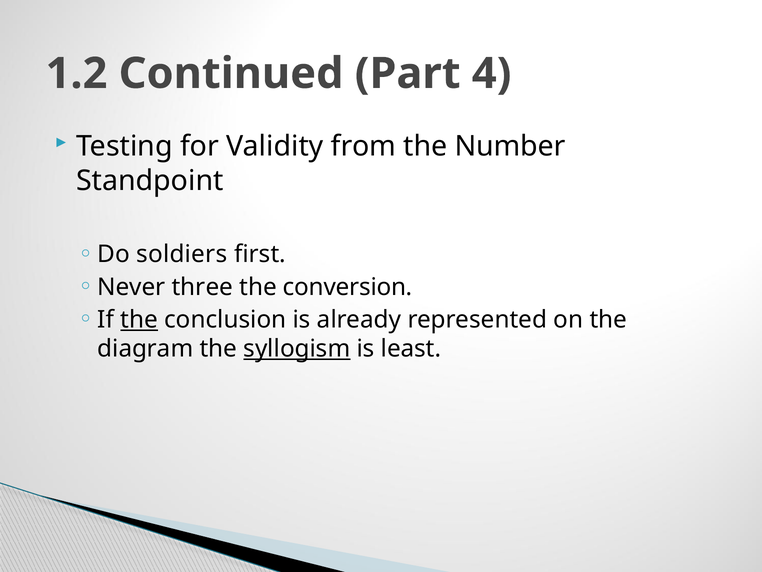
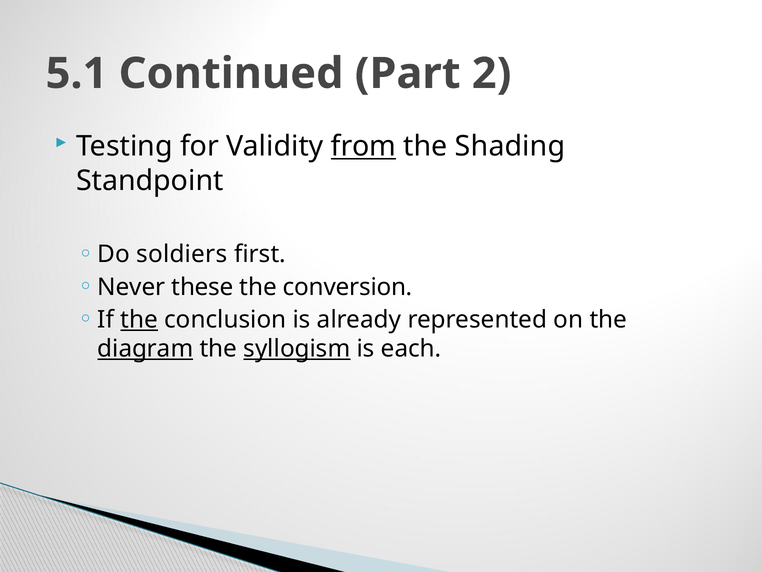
1.2: 1.2 -> 5.1 (76, 74)
4: 4 -> 2 (492, 74)
from underline: none -> present (364, 146)
Number: Number -> Shading (510, 146)
three: three -> these (202, 287)
diagram underline: none -> present (145, 349)
least: least -> each (411, 349)
